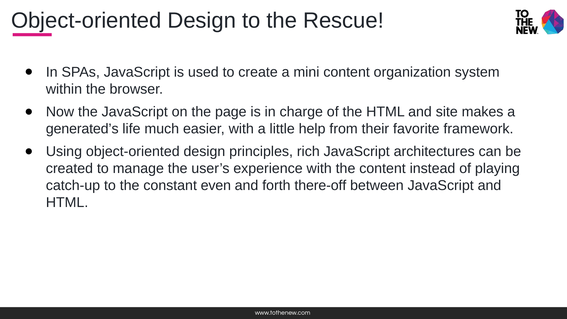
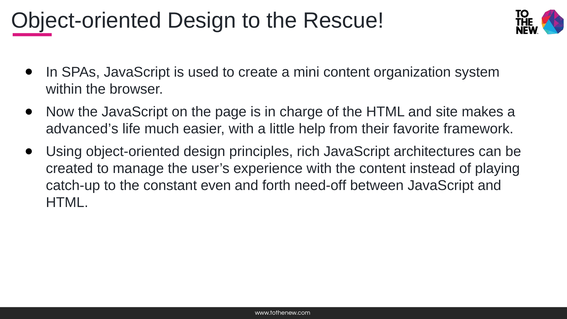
generated’s: generated’s -> advanced’s (82, 129)
there-off: there-off -> need-off (320, 185)
